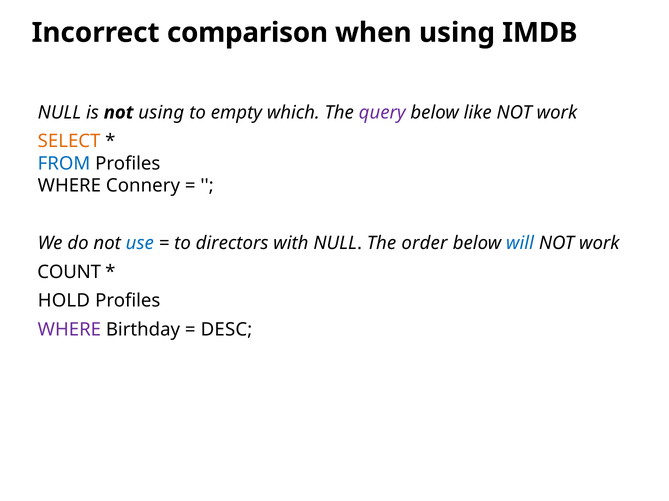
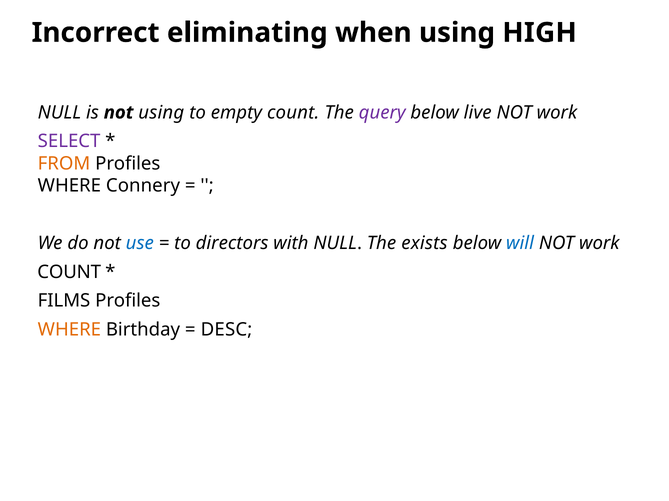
comparison: comparison -> eliminating (247, 33)
IMDB: IMDB -> HIGH (540, 33)
empty which: which -> count (293, 113)
like: like -> live (478, 113)
SELECT colour: orange -> purple (69, 141)
FROM colour: blue -> orange (64, 164)
order: order -> exists (424, 244)
HOLD: HOLD -> FILMS (64, 301)
WHERE colour: purple -> orange (69, 330)
